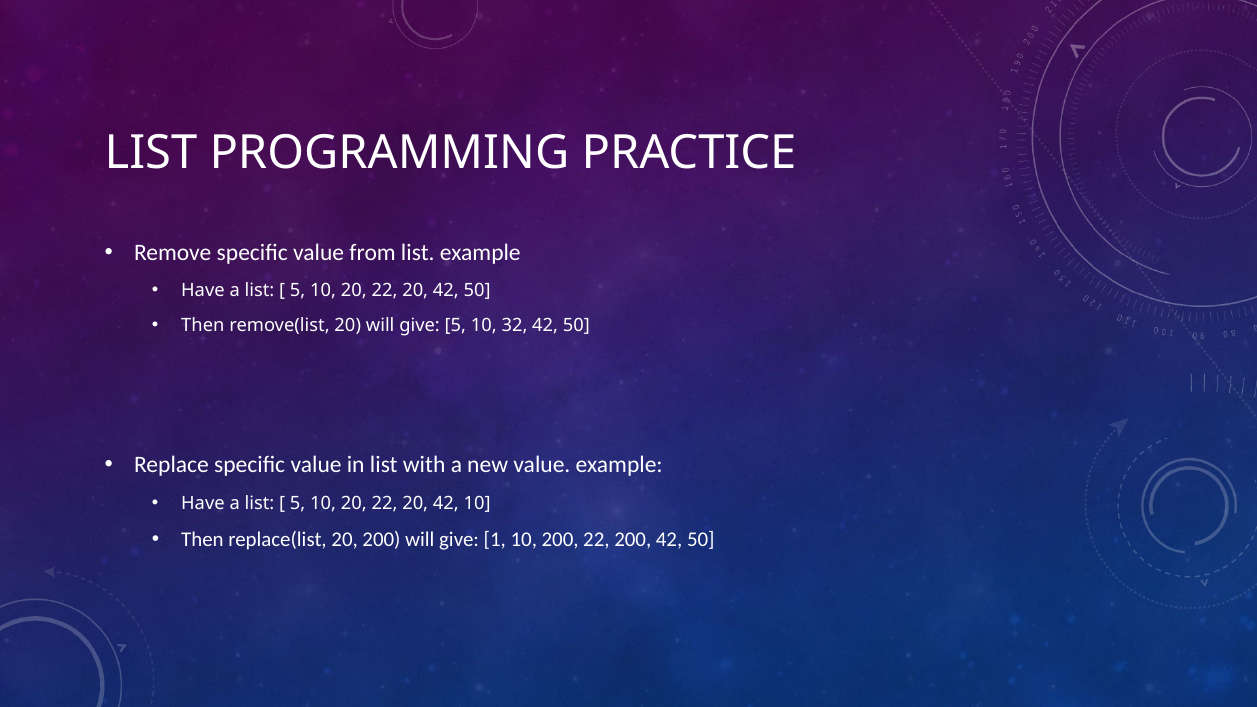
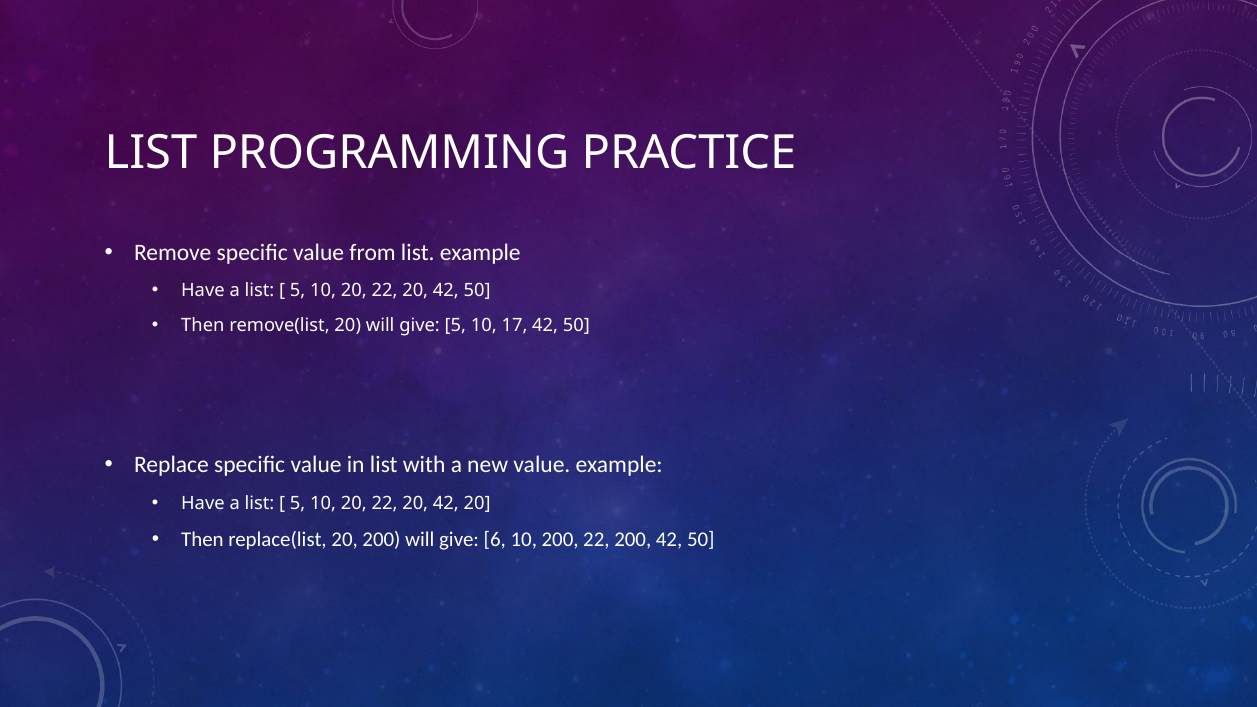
32: 32 -> 17 (515, 326)
42 10: 10 -> 20 (477, 503)
1: 1 -> 6 (495, 540)
